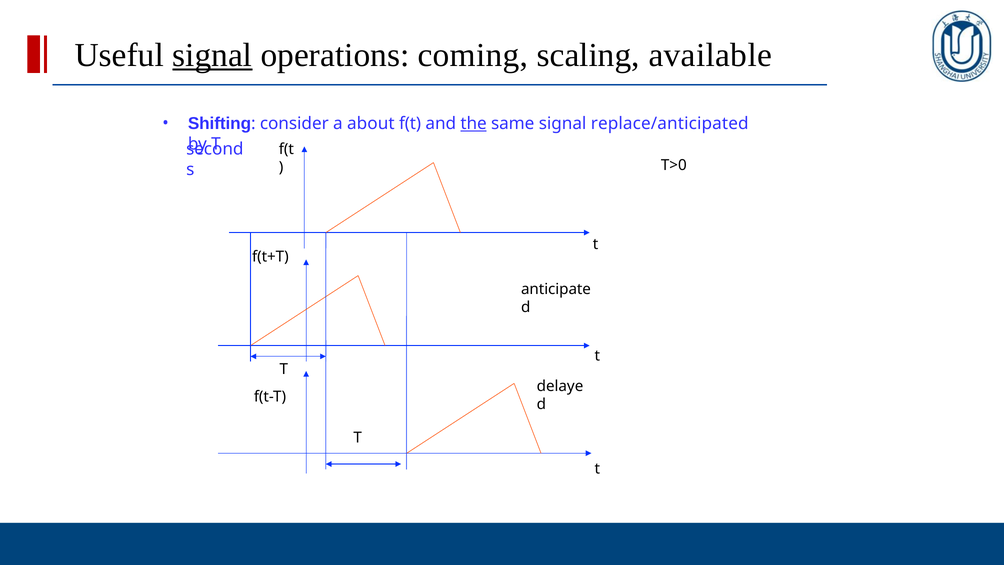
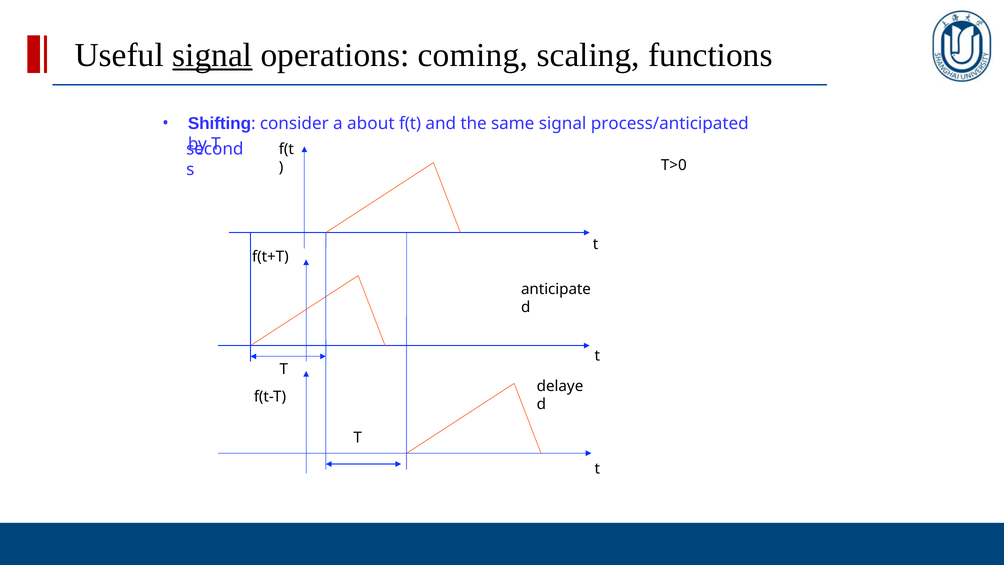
available: available -> functions (710, 55)
the underline: present -> none (474, 124)
replace/anticipated: replace/anticipated -> process/anticipated (670, 124)
